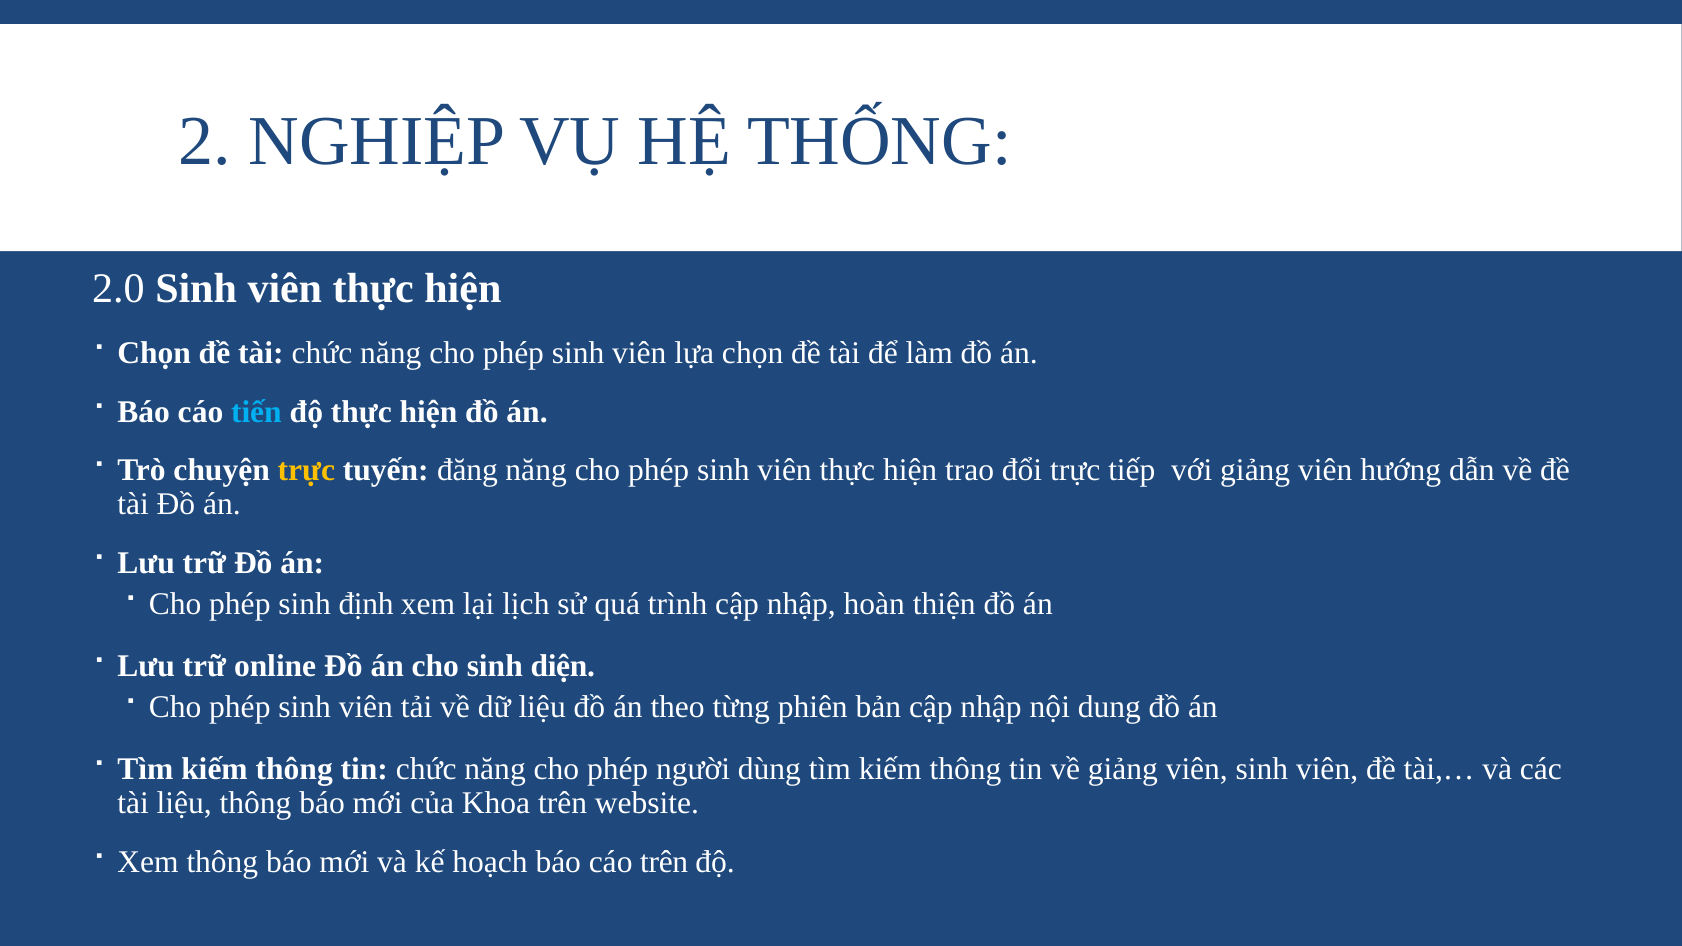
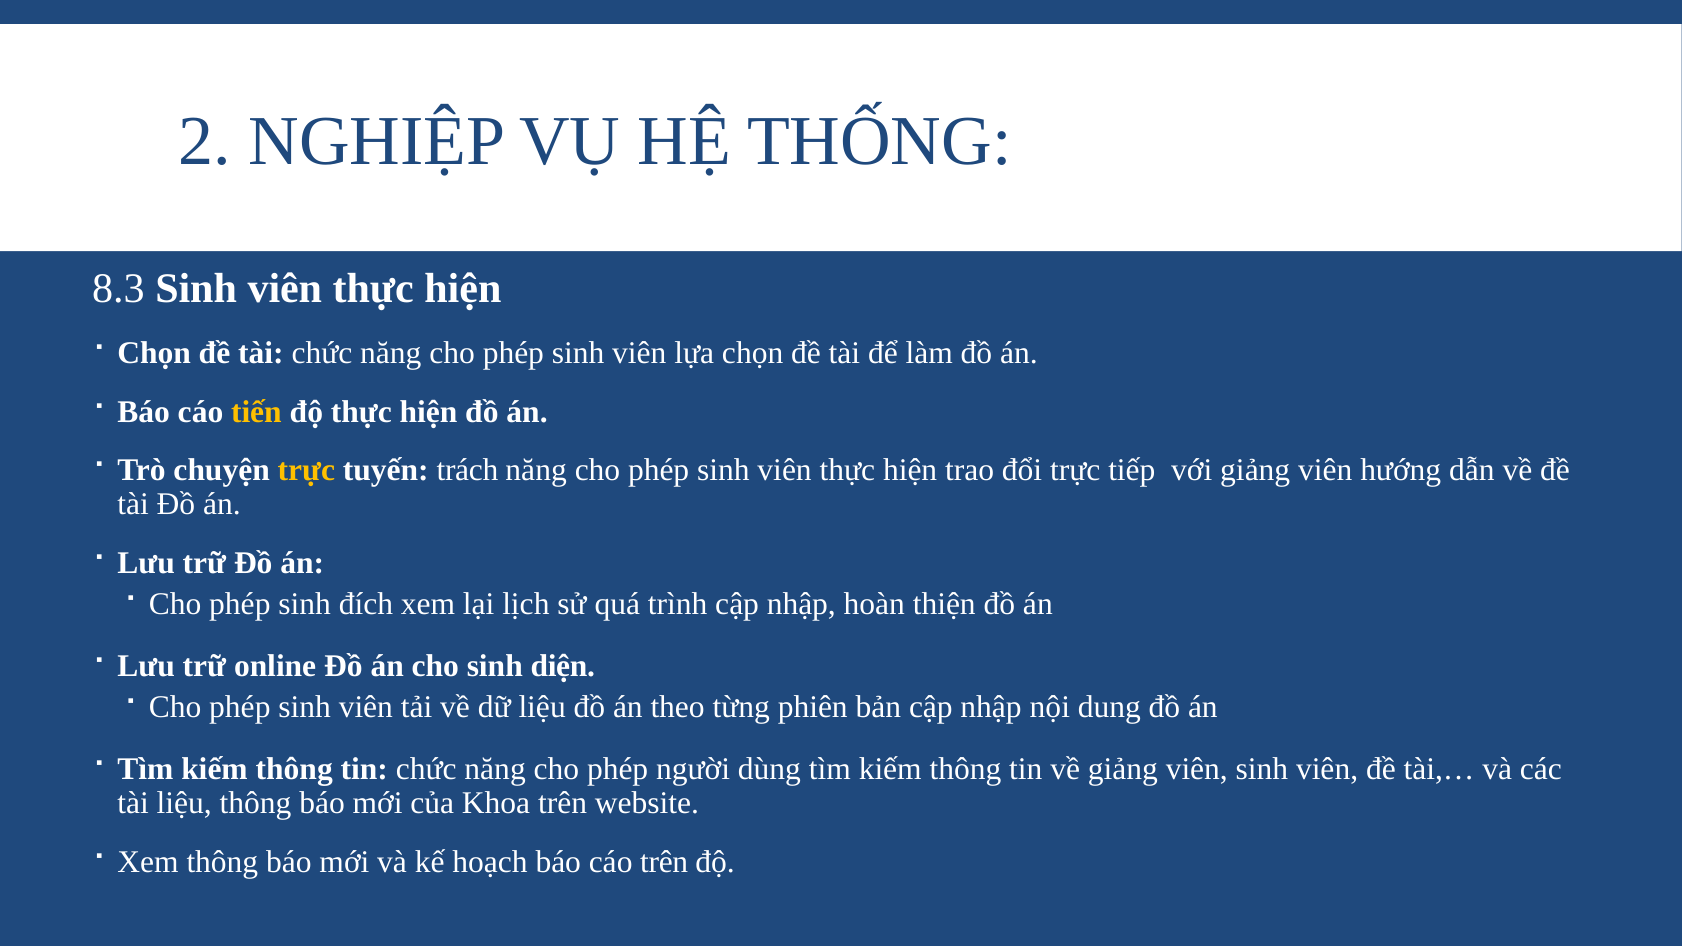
2.0: 2.0 -> 8.3 (118, 289)
tiến colour: light blue -> yellow (256, 412)
đăng: đăng -> trách (467, 470)
định: định -> đích (366, 604)
